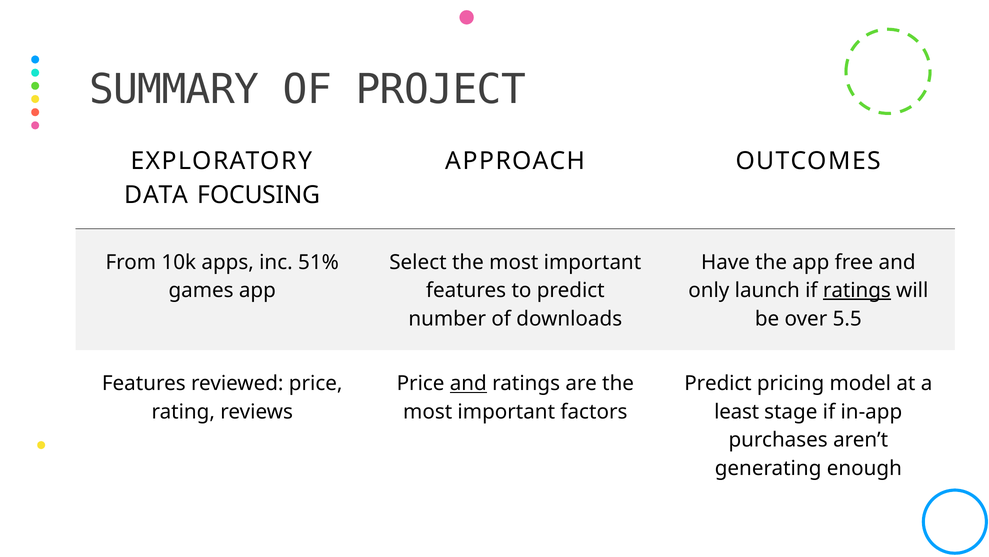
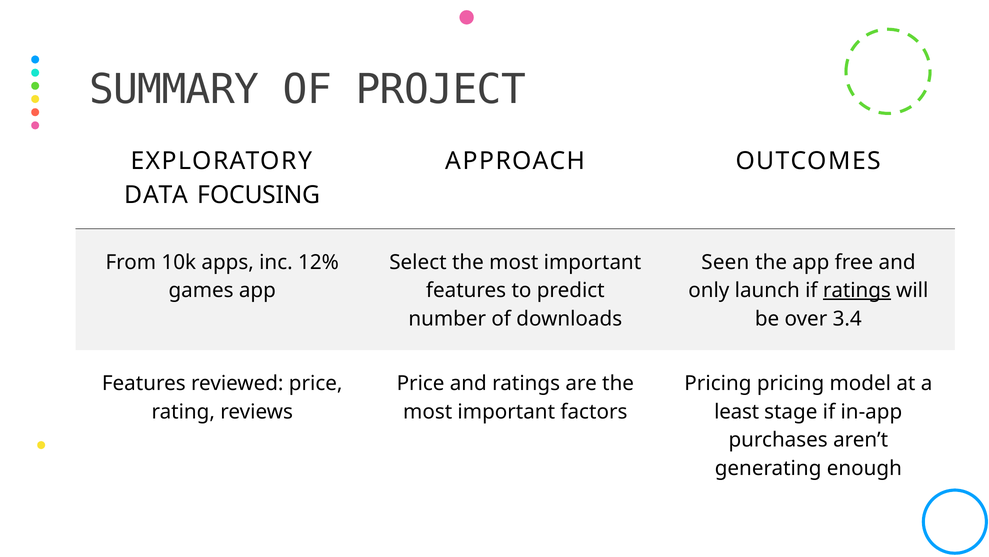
51%: 51% -> 12% (318, 262)
Have: Have -> Seen (725, 262)
5.5: 5.5 -> 3.4 (847, 318)
and underline: present -> none (468, 383)
Predict: Predict -> Pricing (718, 383)
